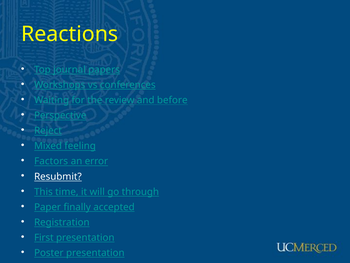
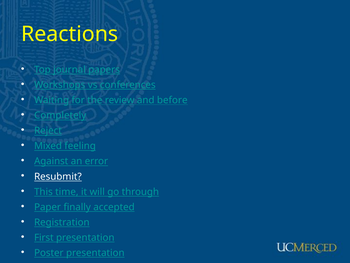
Perspective: Perspective -> Completely (60, 115)
Factors: Factors -> Against (51, 161)
